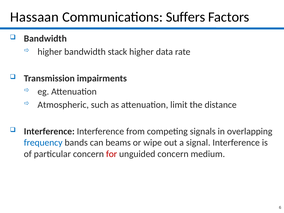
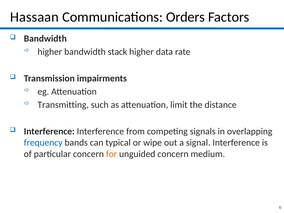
Suffers: Suffers -> Orders (186, 17)
Atmospheric: Atmospheric -> Transmitting (63, 105)
beams: beams -> typical (118, 143)
for colour: red -> orange (112, 154)
